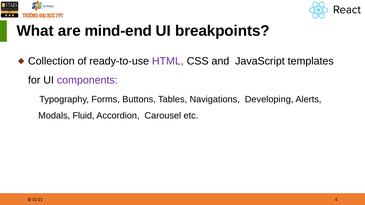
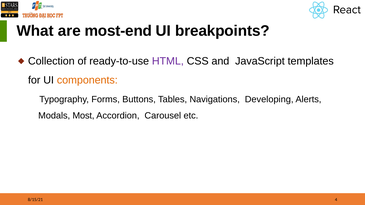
mind-end: mind-end -> most-end (118, 31)
components colour: purple -> orange (87, 80)
Fluid: Fluid -> Most (83, 116)
